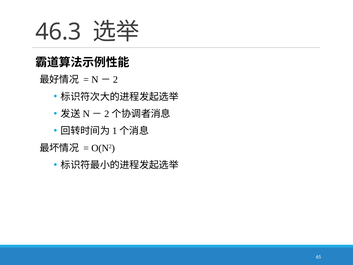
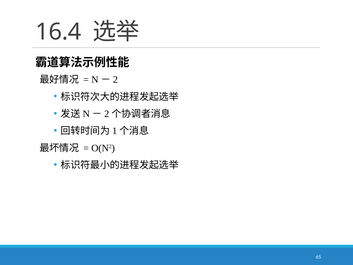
46.3: 46.3 -> 16.4 (58, 32)
